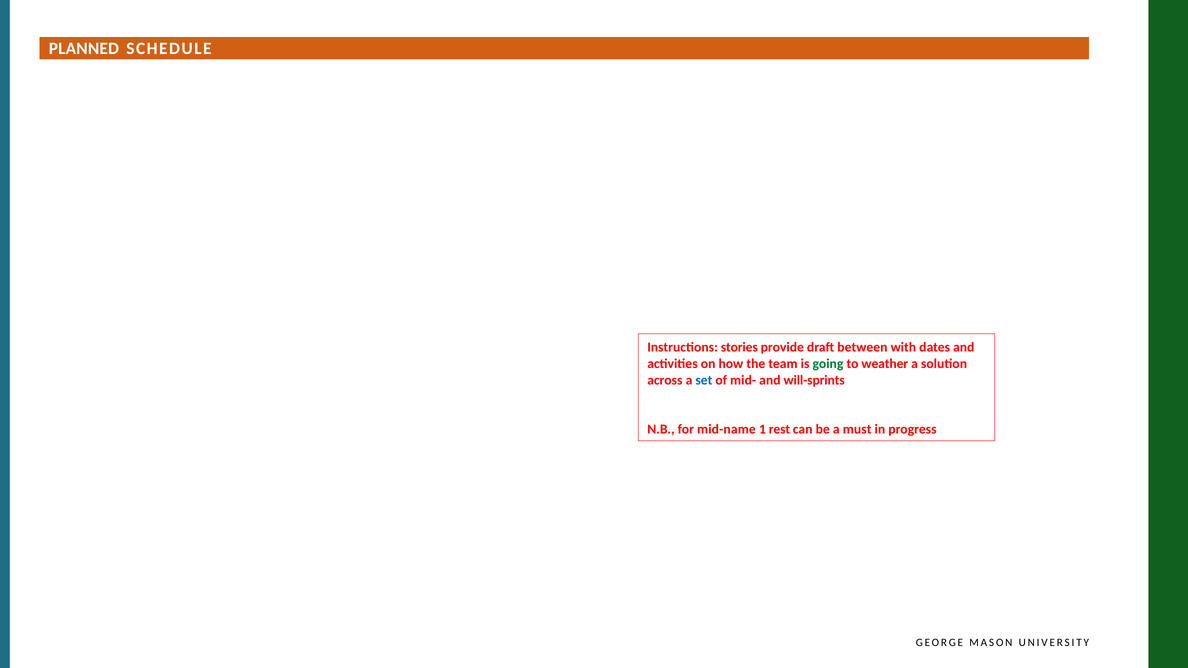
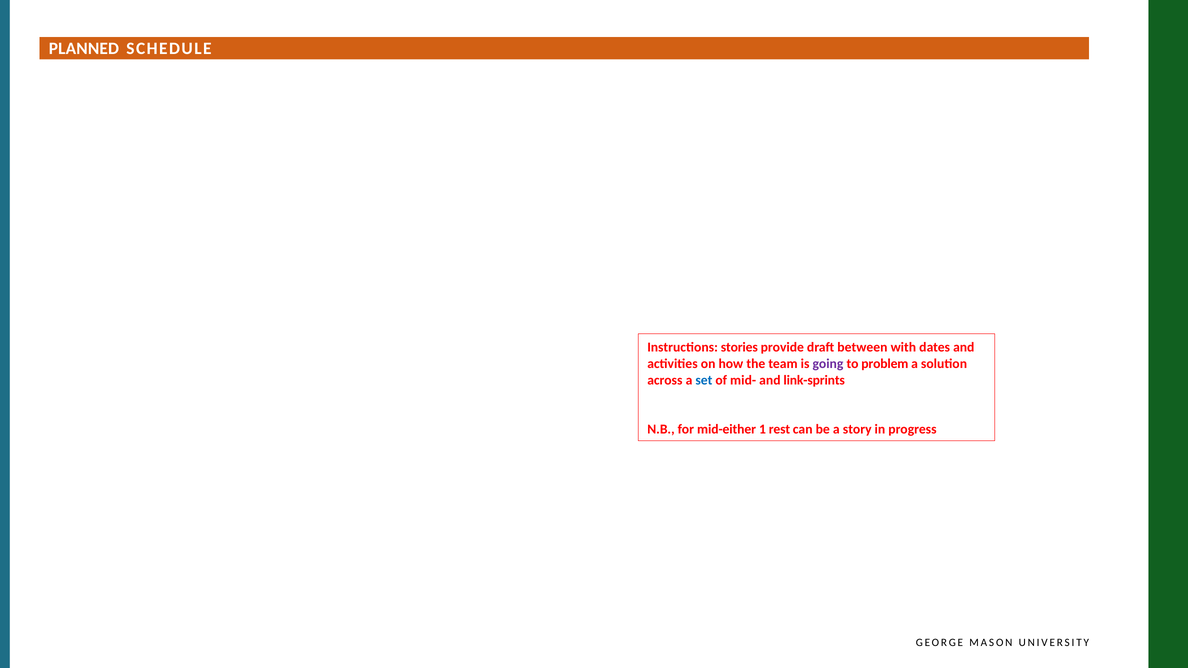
going colour: green -> purple (828, 364)
weather: weather -> problem (885, 364)
will-sprints: will-sprints -> link-sprints (814, 380)
mid-name: mid-name -> mid-either (727, 429)
must: must -> story (857, 429)
